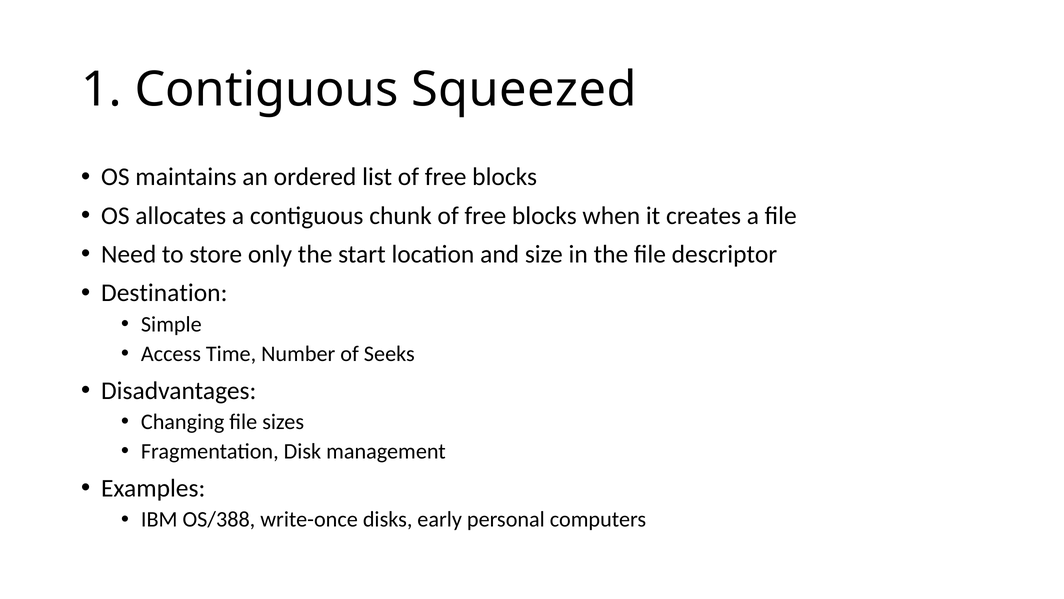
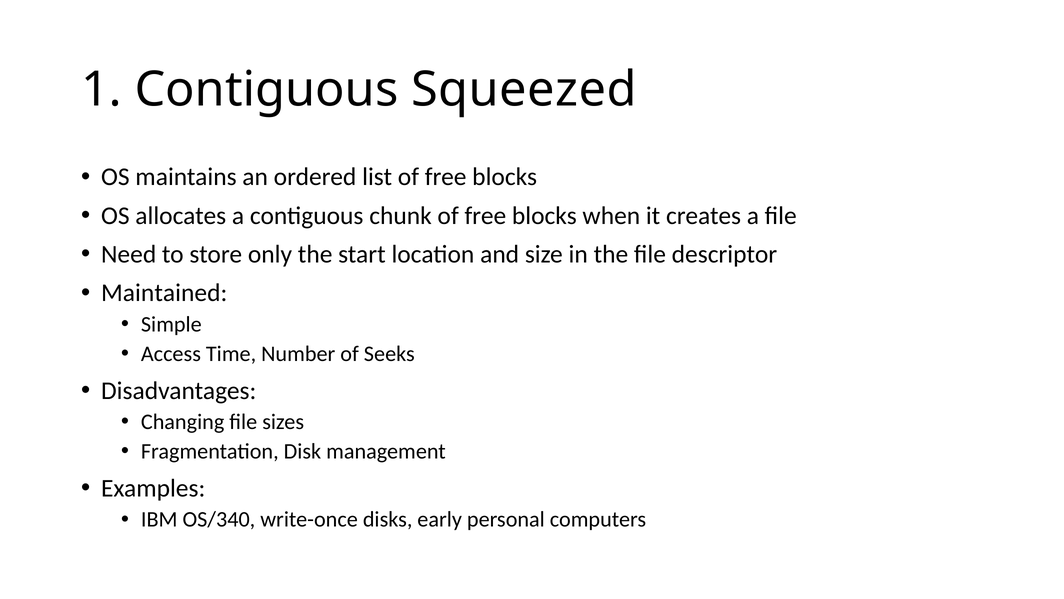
Destination: Destination -> Maintained (164, 293)
OS/388: OS/388 -> OS/340 (219, 519)
